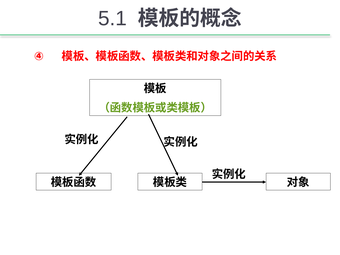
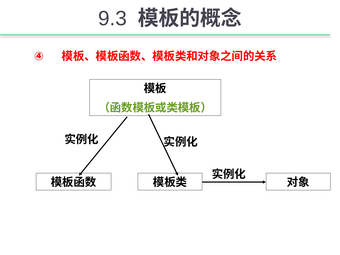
5.1: 5.1 -> 9.3 (113, 18)
